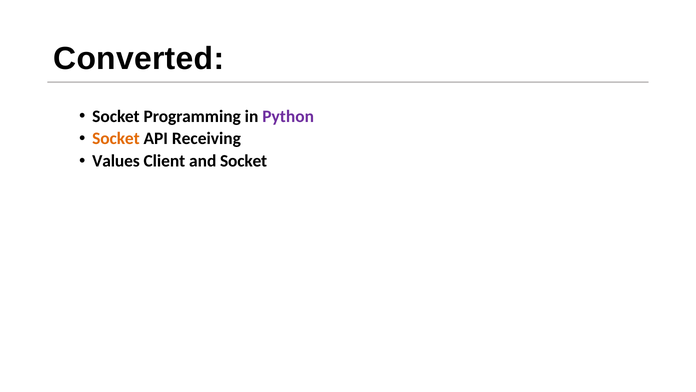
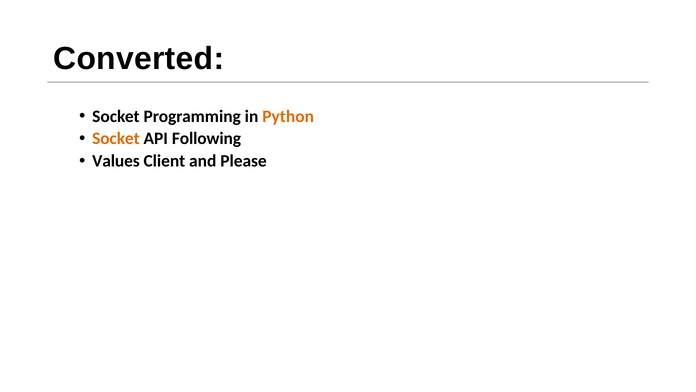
Python colour: purple -> orange (288, 116)
Receiving: Receiving -> Following (206, 139)
and Socket: Socket -> Please (244, 161)
